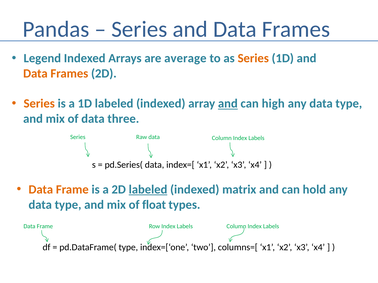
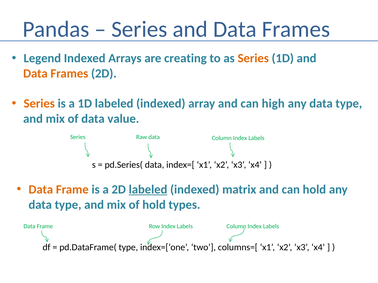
average: average -> creating (185, 58)
and underline: present -> none (228, 104)
three: three -> value (123, 119)
of float: float -> hold (154, 205)
